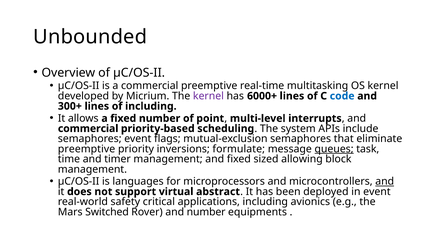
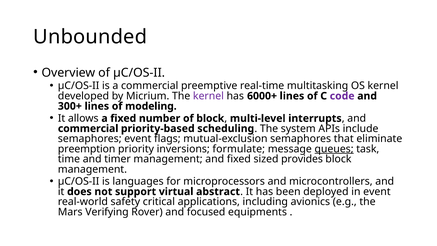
code colour: blue -> purple (342, 96)
of including: including -> modeling (151, 106)
of point: point -> block (210, 118)
preemptive: preemptive -> preemption (87, 149)
allowing: allowing -> provides (302, 159)
and underline: present -> none (385, 181)
Switched: Switched -> Verifying (107, 212)
and number: number -> focused (206, 212)
